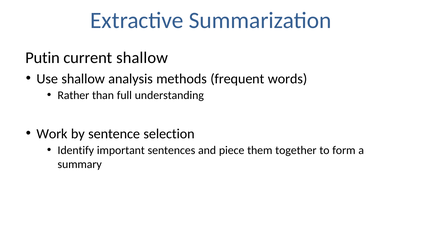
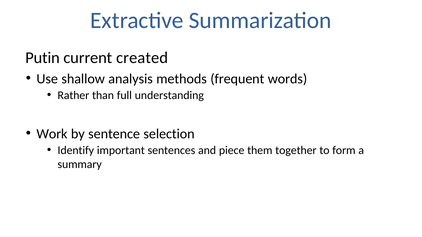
current shallow: shallow -> created (142, 58)
